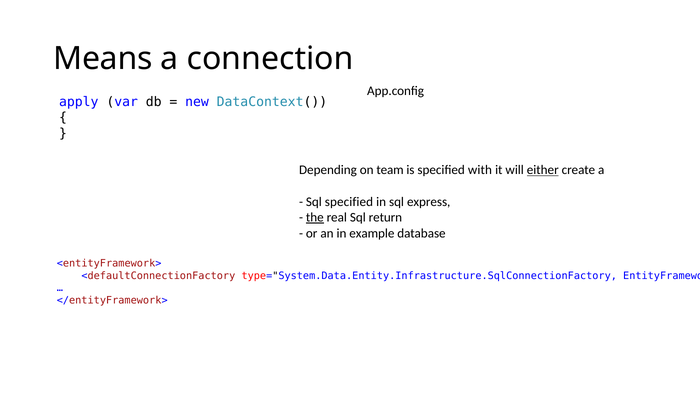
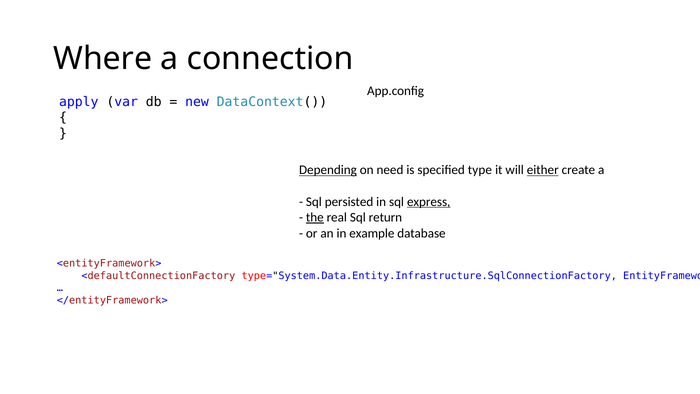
Means: Means -> Where (103, 59)
Depending underline: none -> present (328, 170)
team: team -> need (390, 170)
with: with -> type (480, 170)
Sql specified: specified -> persisted (349, 202)
express underline: none -> present (429, 202)
